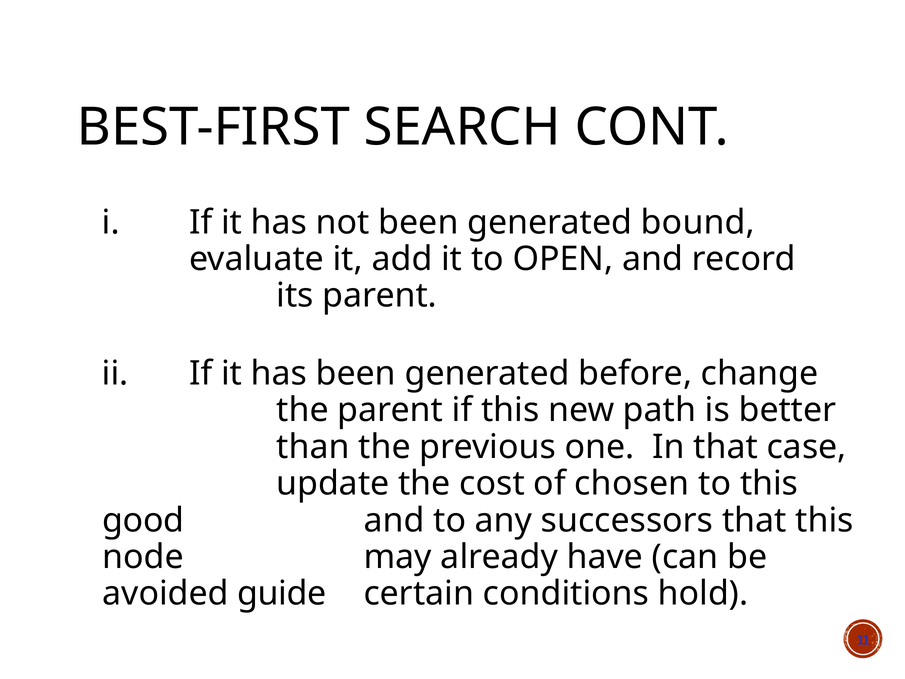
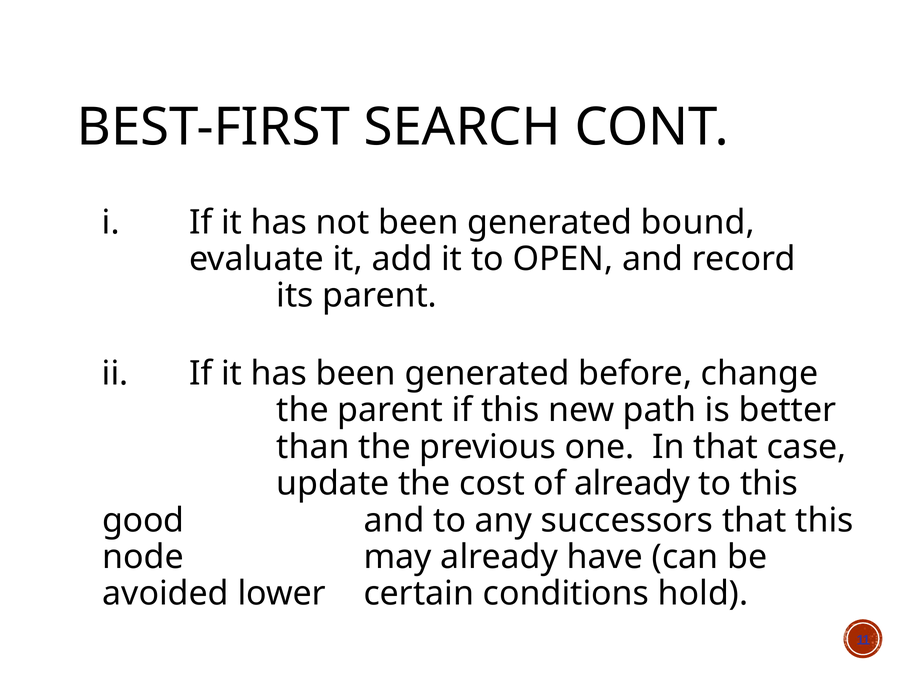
of chosen: chosen -> already (632, 483)
guide: guide -> lower (282, 594)
